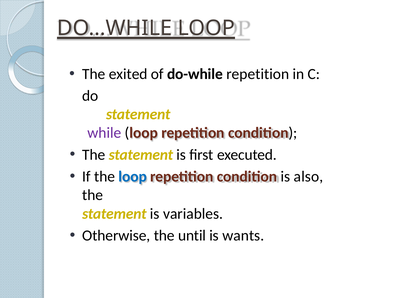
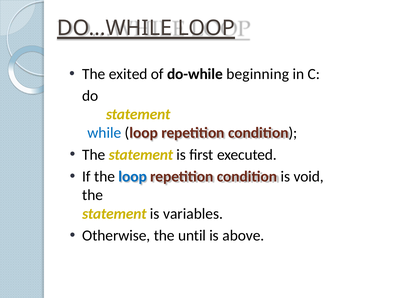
do-while repetition: repetition -> beginning (258, 74)
while colour: purple -> blue (104, 133)
also: also -> void (309, 176)
wants: wants -> above (243, 235)
